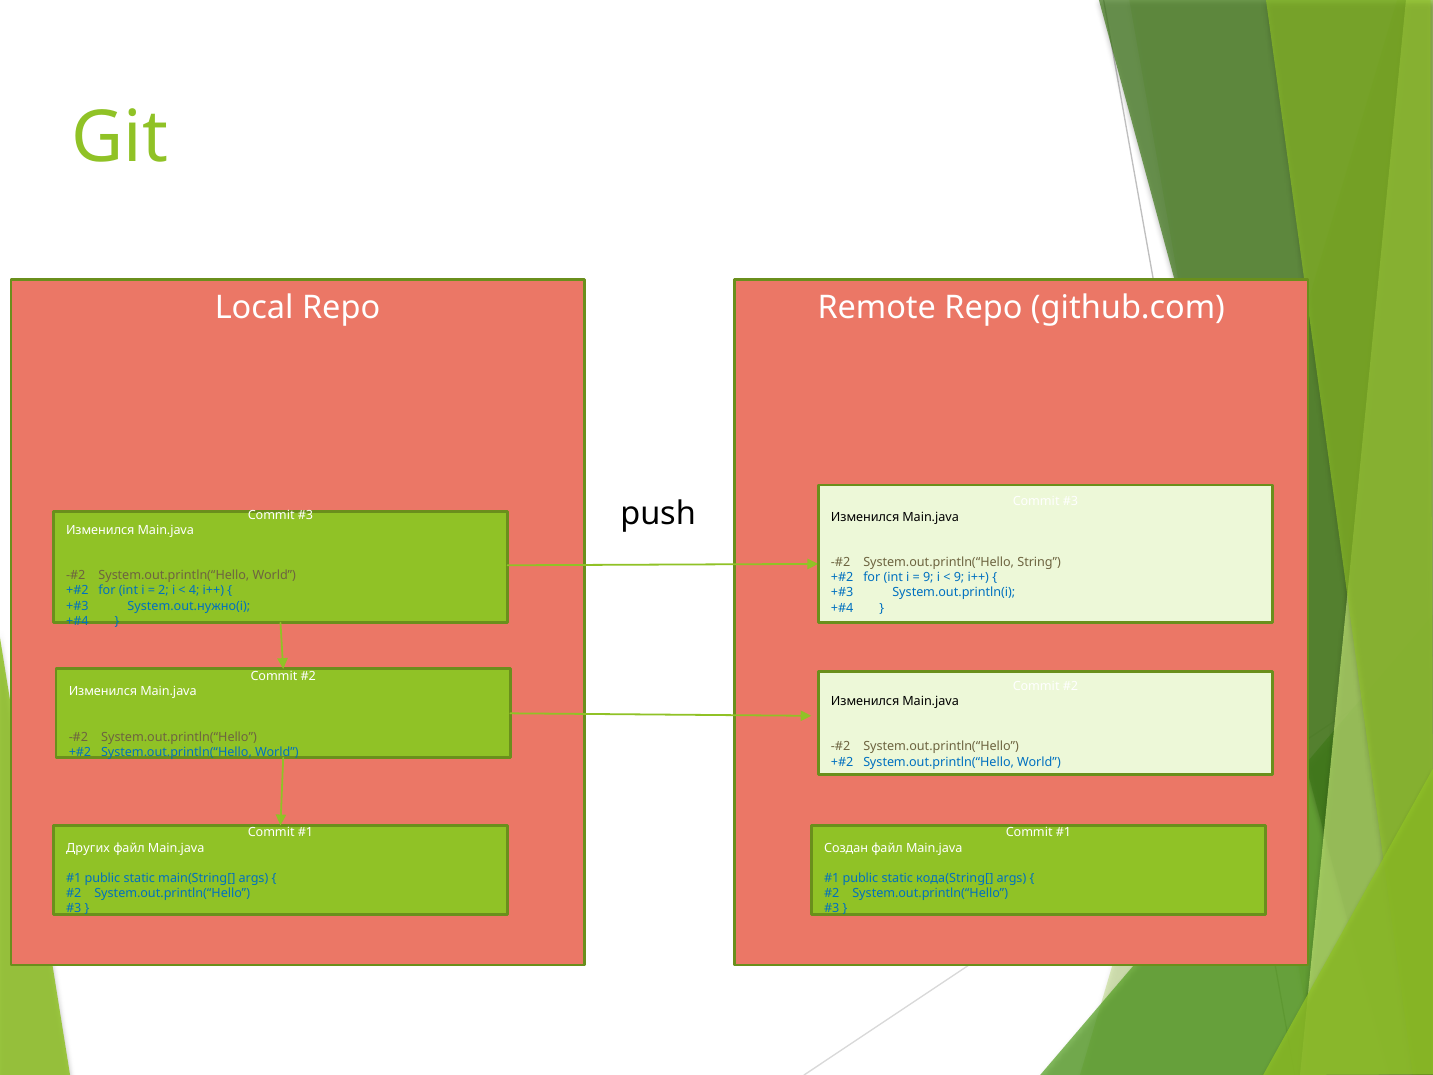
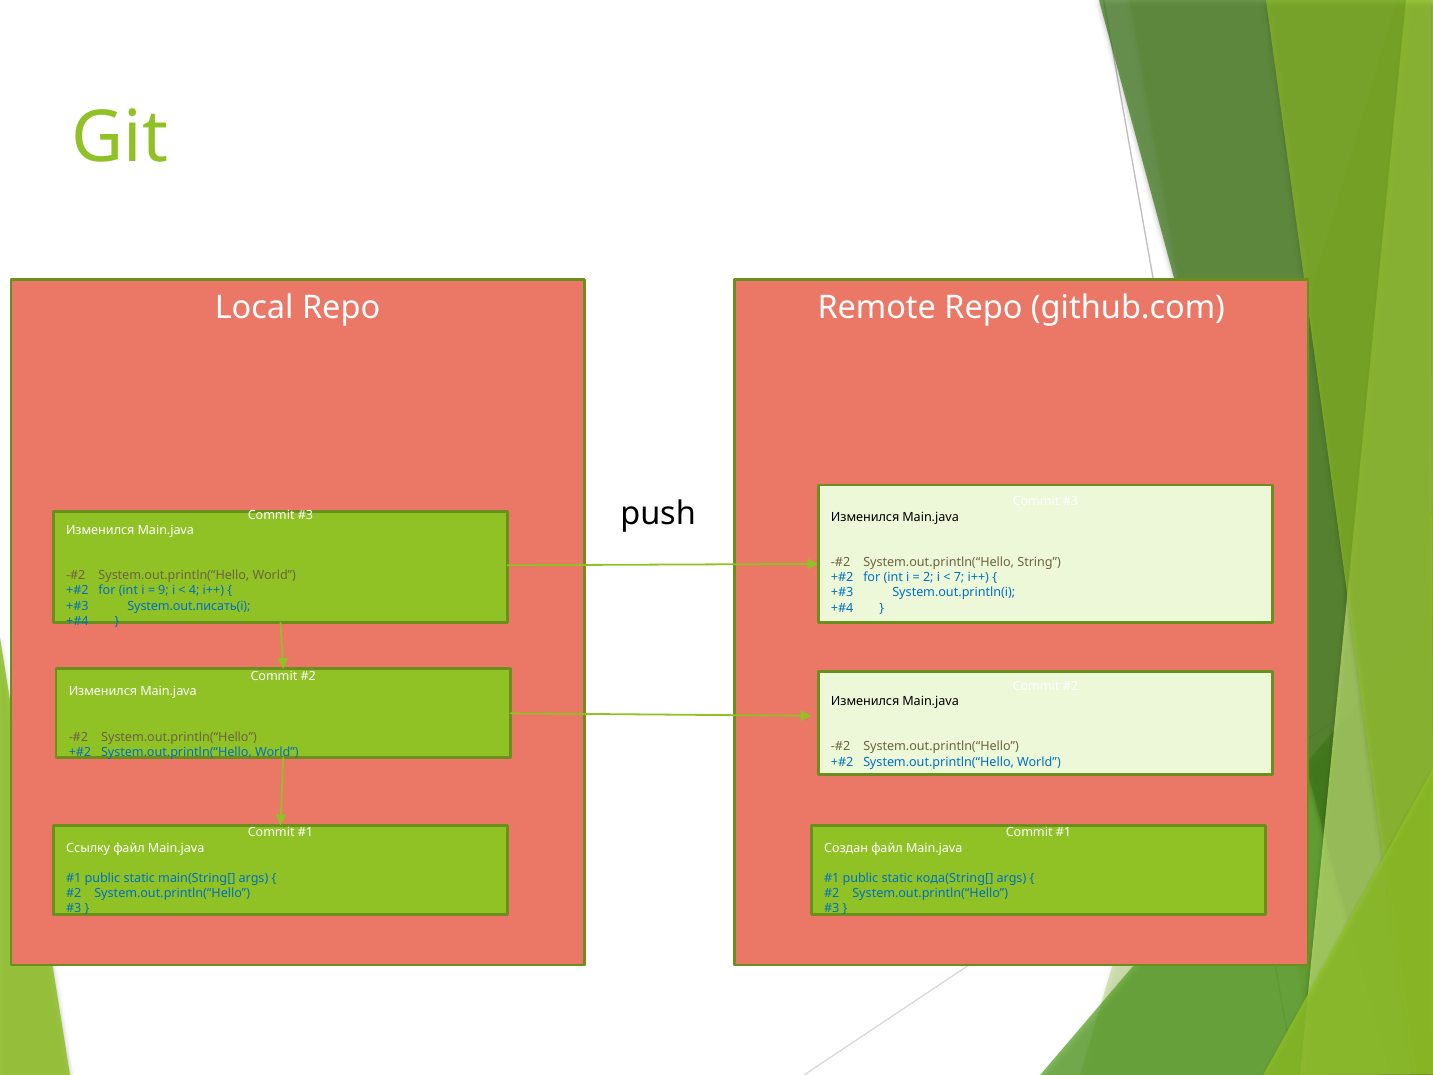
9: 9 -> 2 (928, 577)
9: 9 -> 7 (959, 577)
2: 2 -> 9 (163, 591)
System.out.нужно(i: System.out.нужно(i -> System.out.писать(i (189, 606)
Других: Других -> Ссылку (88, 848)
